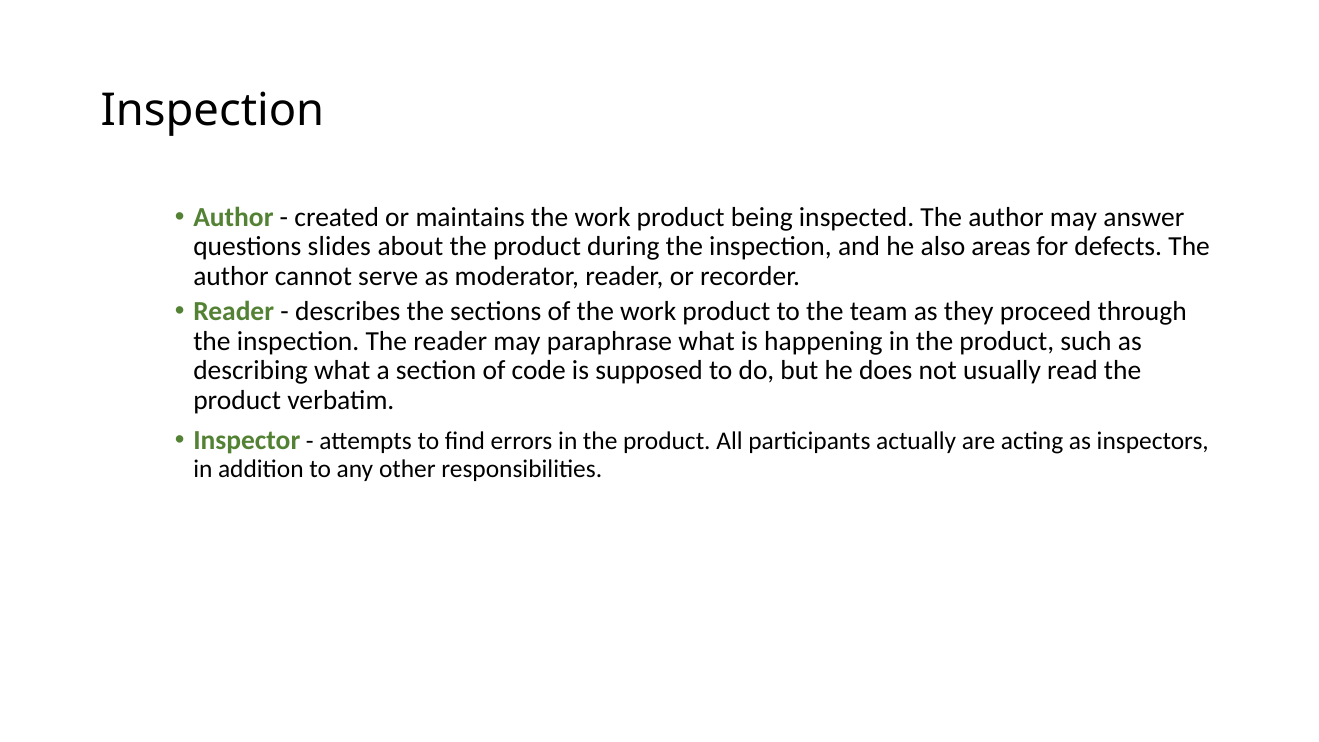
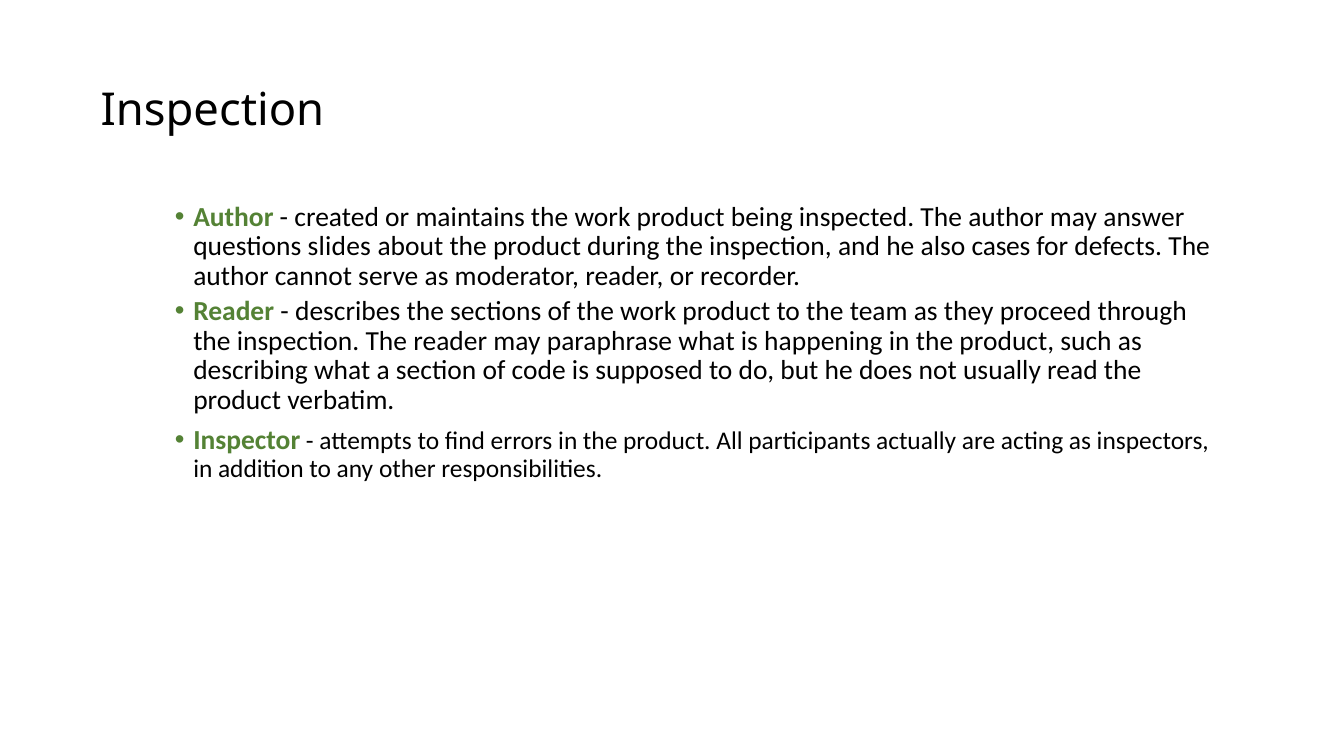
areas: areas -> cases (1001, 247)
